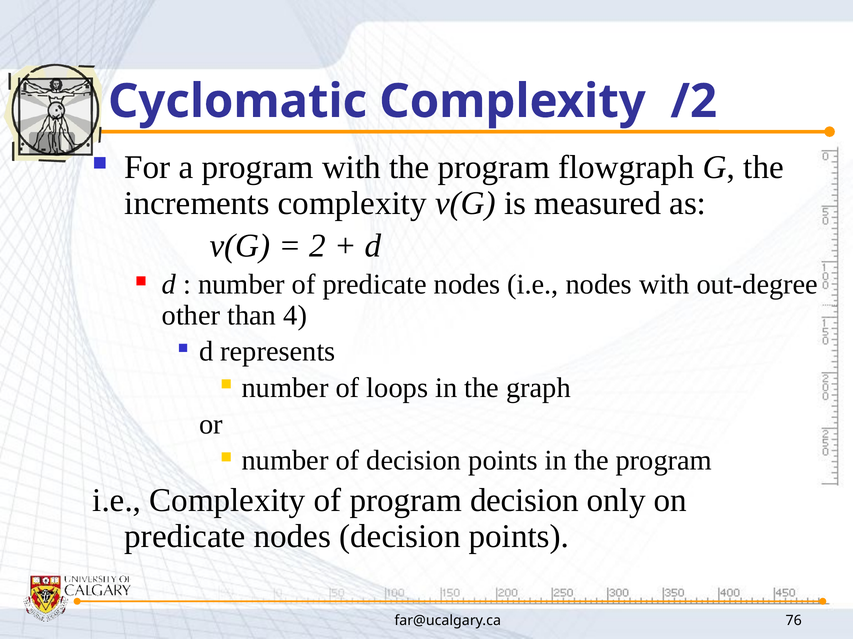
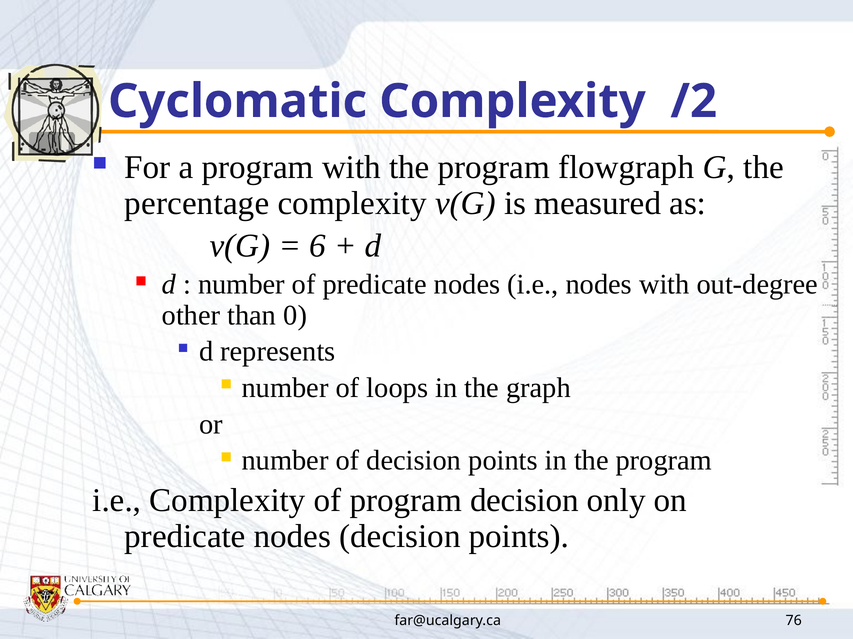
increments: increments -> percentage (197, 203)
2: 2 -> 6 (318, 246)
4: 4 -> 0 (295, 316)
